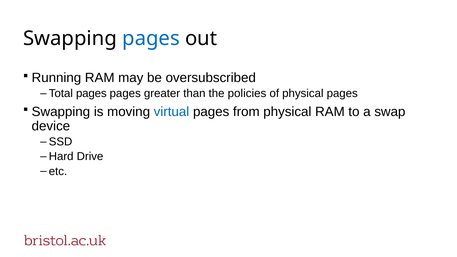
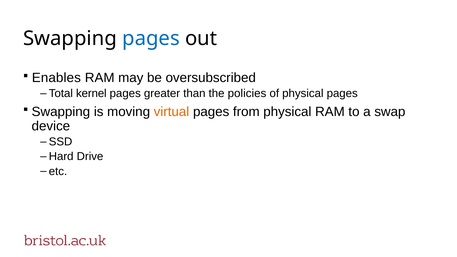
Running: Running -> Enables (56, 78)
Total pages: pages -> kernel (91, 94)
virtual colour: blue -> orange (172, 112)
